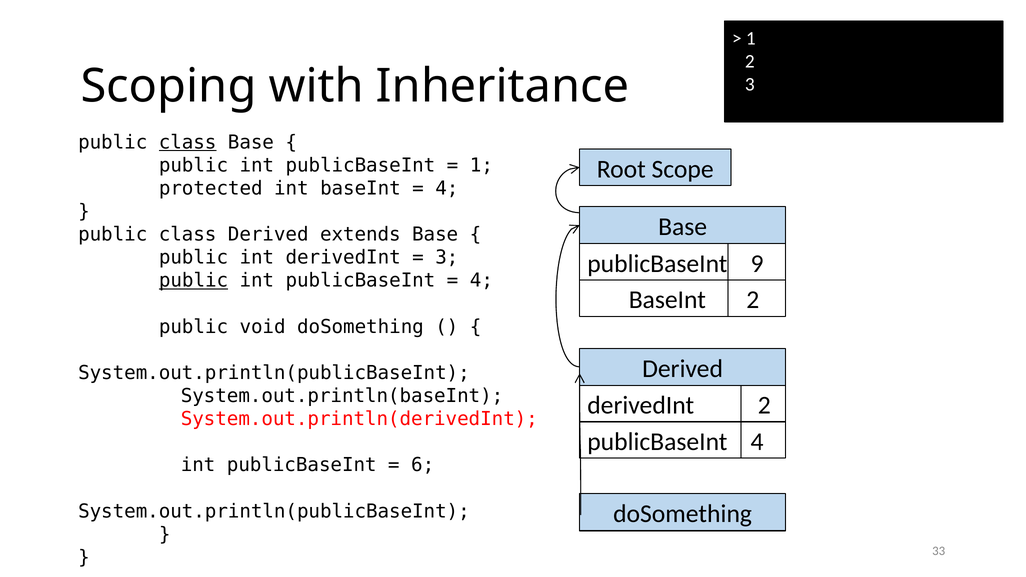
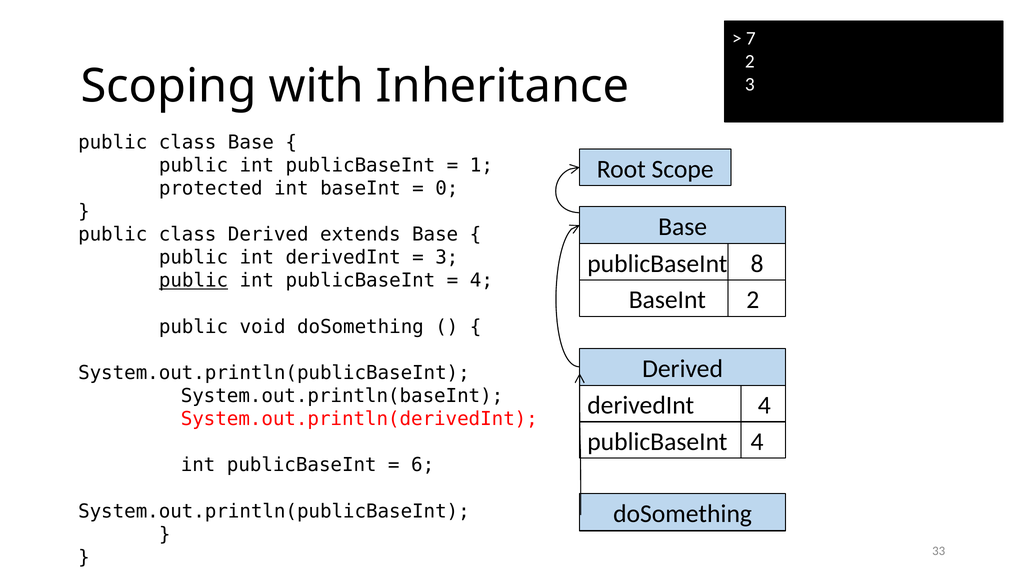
1: 1 -> 7 (751, 38)
class underline: present -> none (188, 142)
4: 4 -> 0 (447, 188)
9: 9 -> 8 (757, 264)
derivedInt 2: 2 -> 4 (764, 405)
